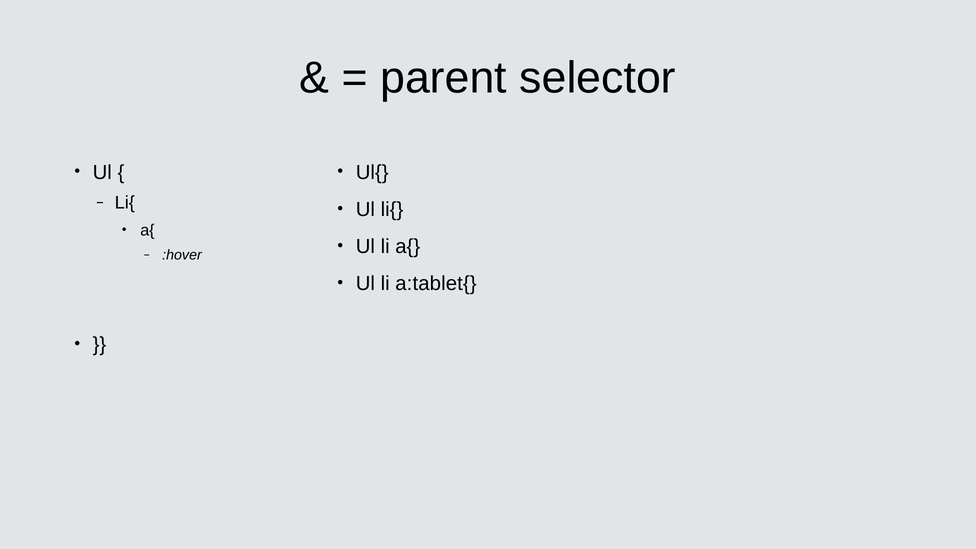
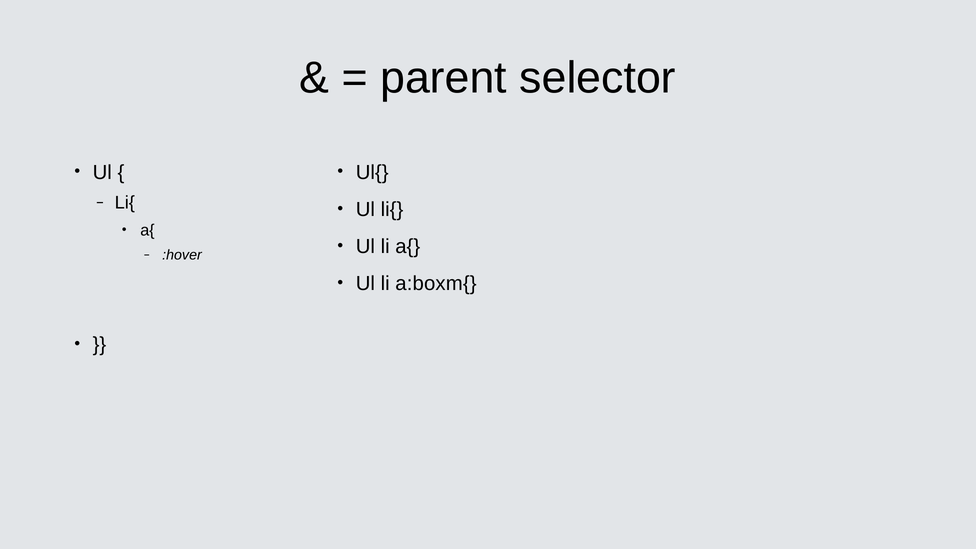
a:tablet{: a:tablet{ -> a:boxm{ (436, 283)
